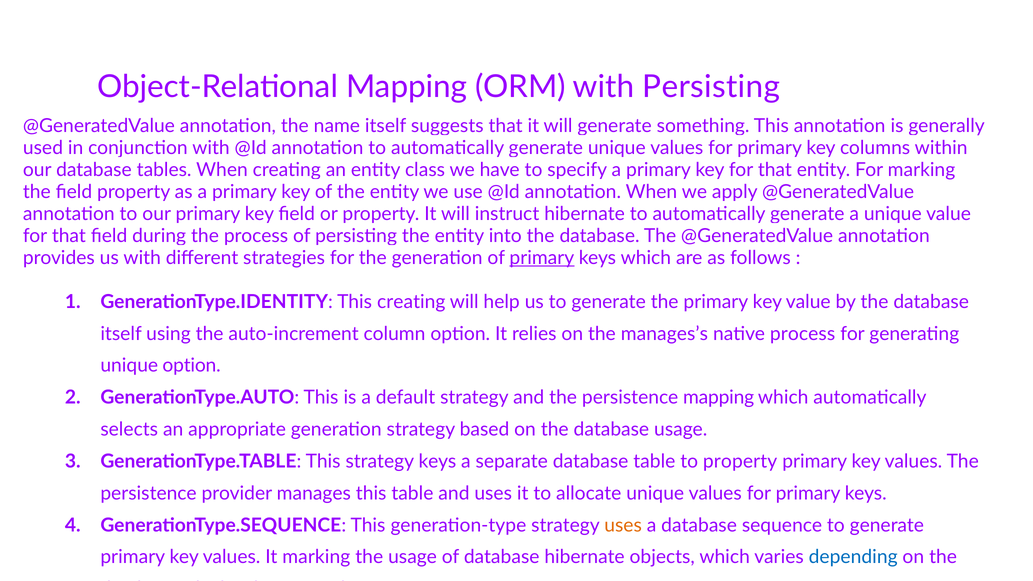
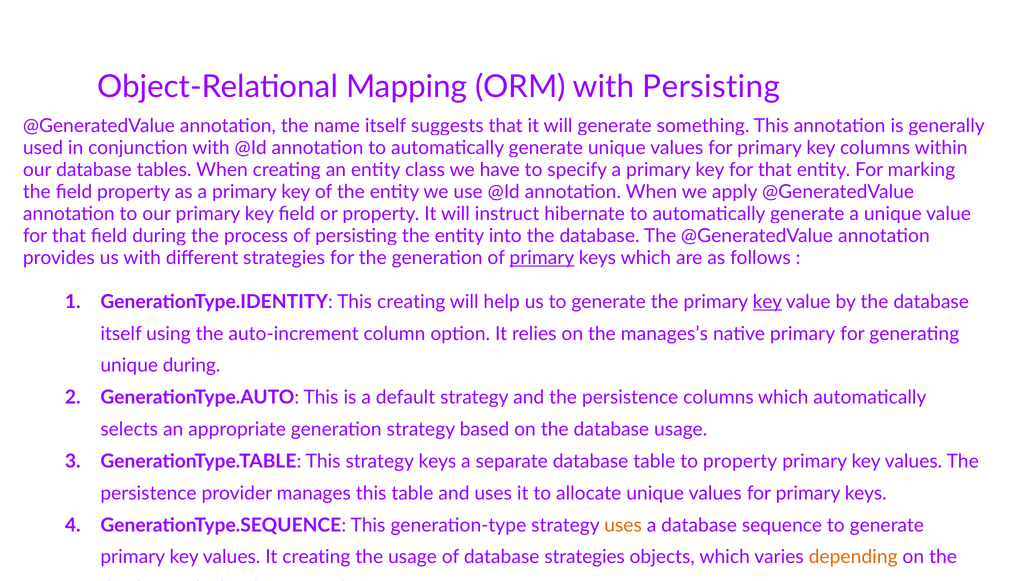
key underline: none -> present (767, 302)
native process: process -> primary (803, 334)
unique option: option -> during (192, 366)
persistence mapping: mapping -> columns (719, 398)
It marking: marking -> creating (316, 557)
database hibernate: hibernate -> strategies (585, 557)
depending colour: blue -> orange (853, 557)
